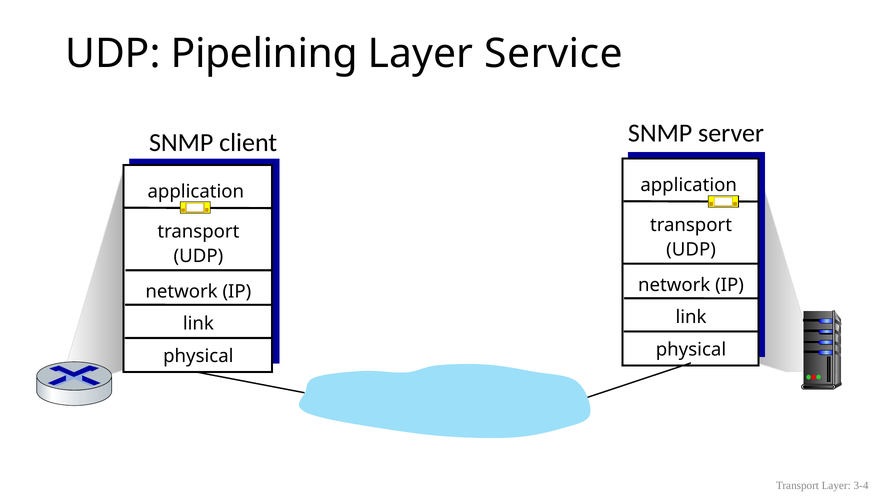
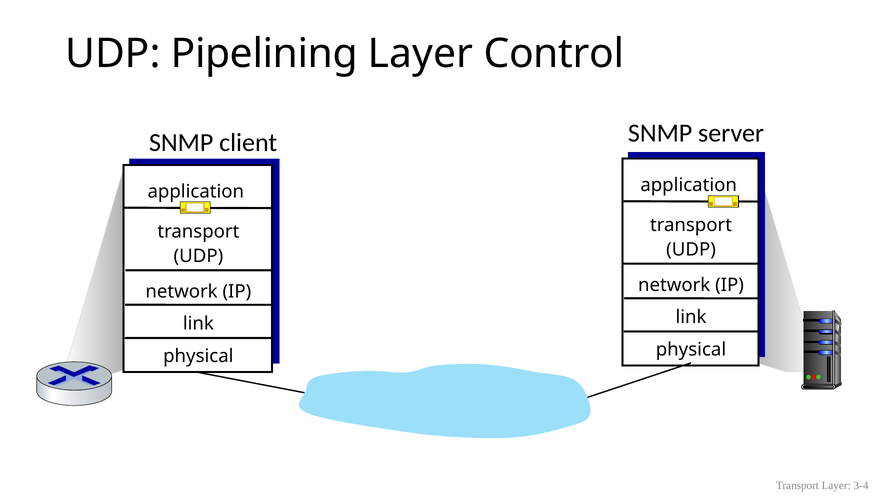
Service: Service -> Control (554, 54)
